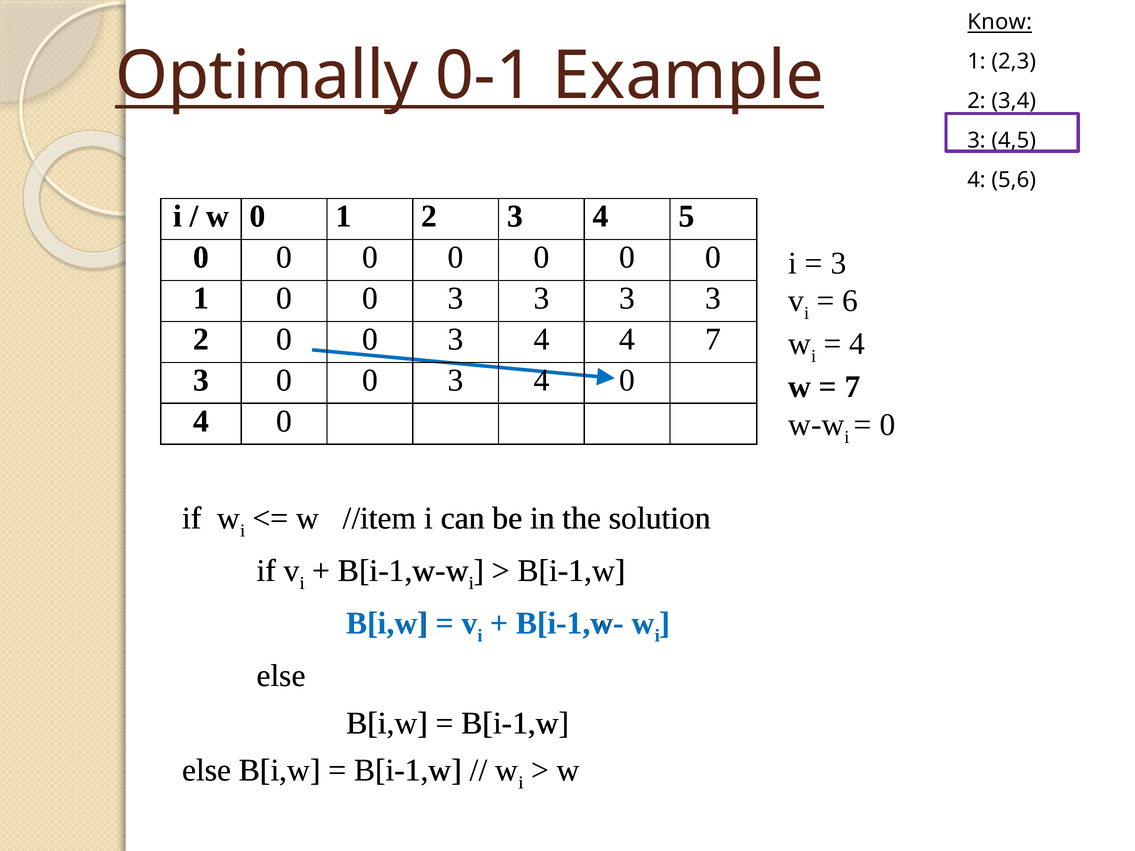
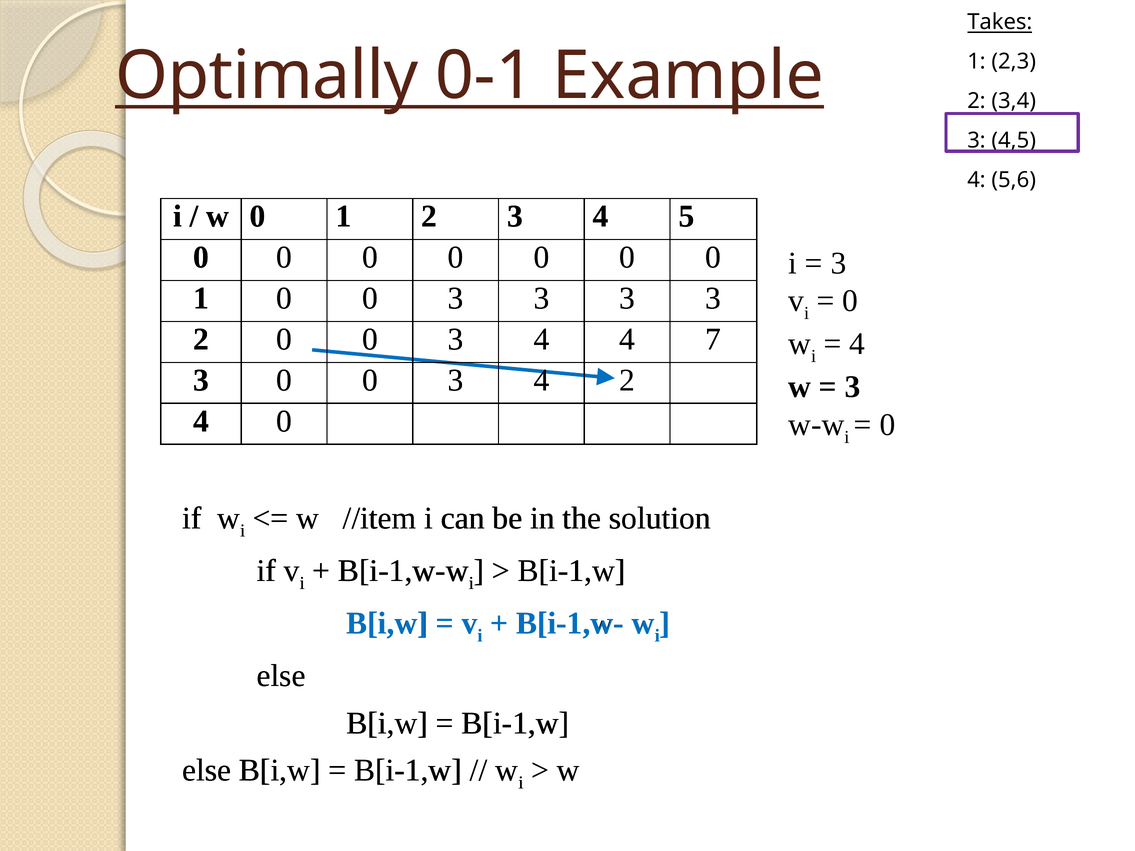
Know: Know -> Takes (1000, 22)
6: 6 -> 0 (850, 301)
0: 0 -> 2 (627, 380)
7: 7 -> 3 (853, 387)
